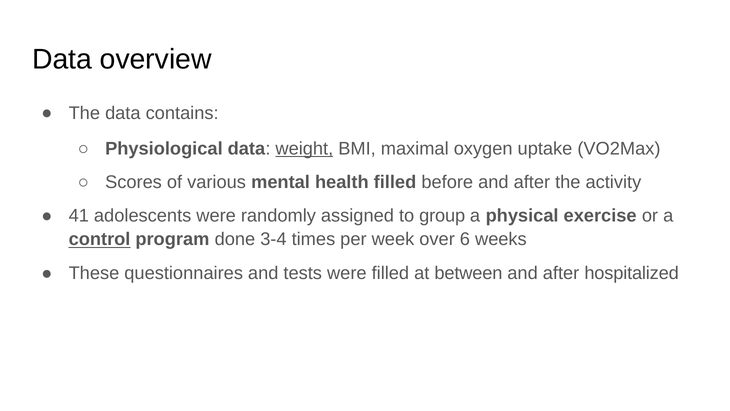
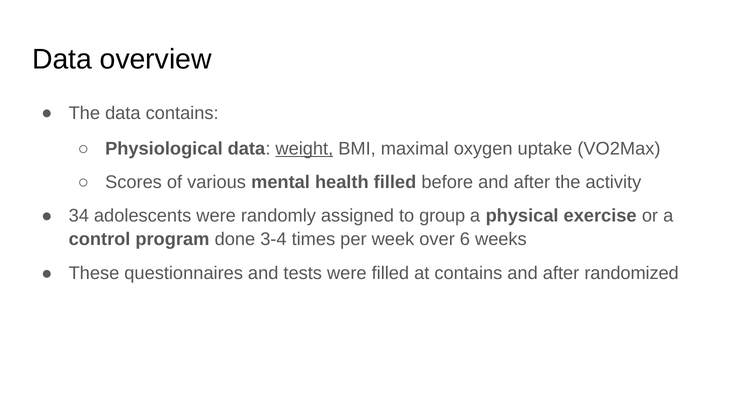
41: 41 -> 34 (79, 216)
control underline: present -> none (100, 239)
at between: between -> contains (468, 273)
hospitalized: hospitalized -> randomized (632, 273)
